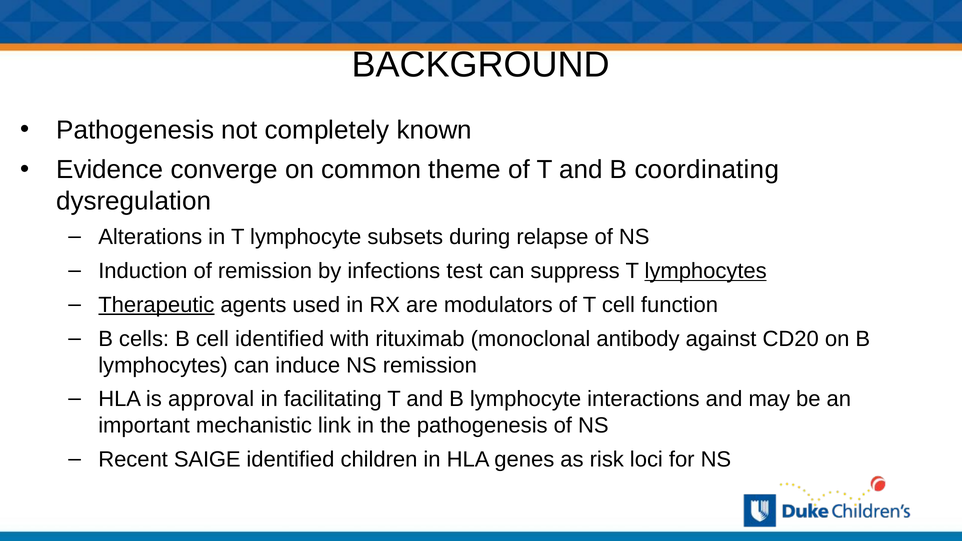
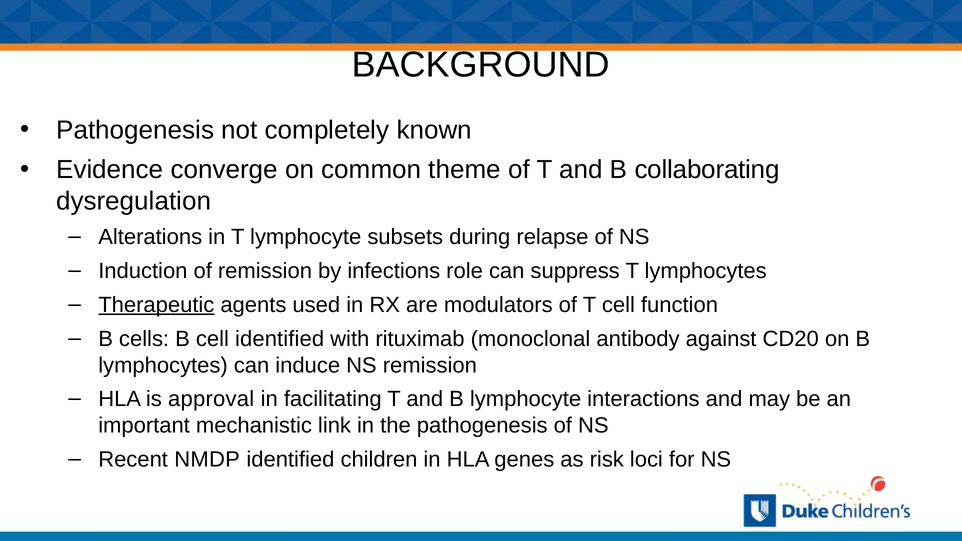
coordinating: coordinating -> collaborating (707, 170)
test: test -> role (465, 271)
lymphocytes underline: present -> none (706, 271)
SAIGE: SAIGE -> NMDP (207, 460)
